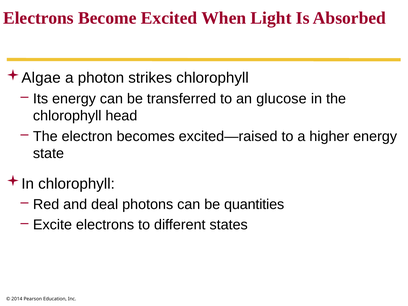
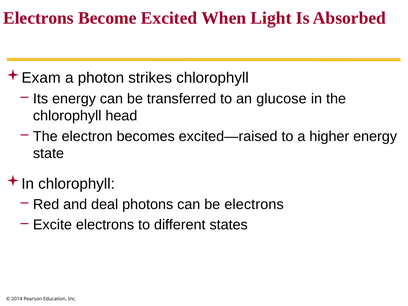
Algae: Algae -> Exam (41, 78)
be quantities: quantities -> electrons (254, 205)
